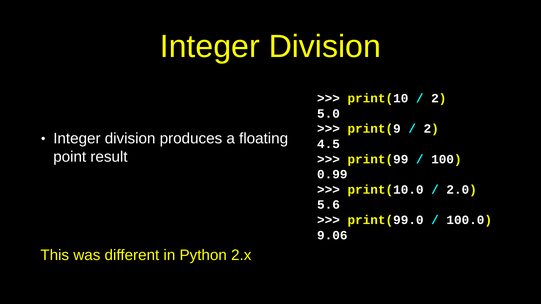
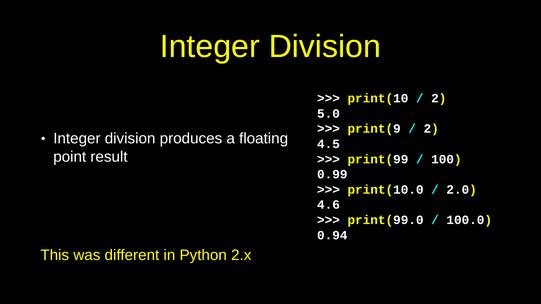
5.6: 5.6 -> 4.6 (328, 205)
9.06: 9.06 -> 0.94 (332, 235)
